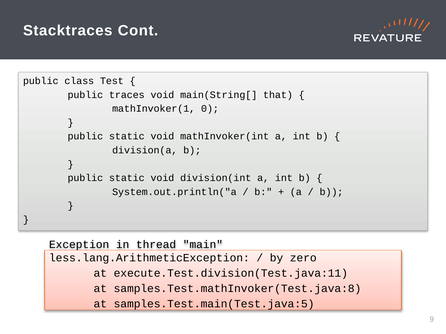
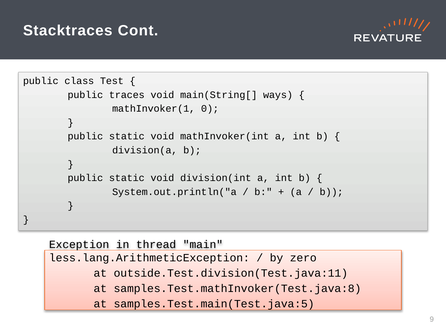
that: that -> ways (278, 95)
execute.Test.division(Test.java:11: execute.Test.division(Test.java:11 -> outside.Test.division(Test.java:11 (231, 274)
